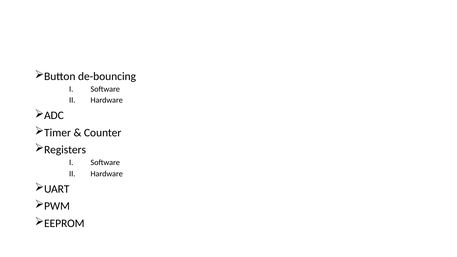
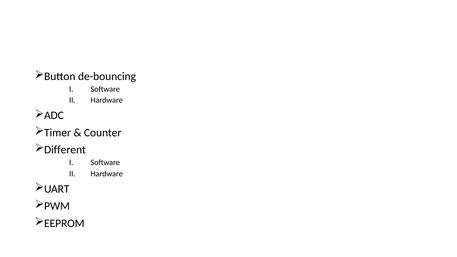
Registers: Registers -> Different (65, 150)
